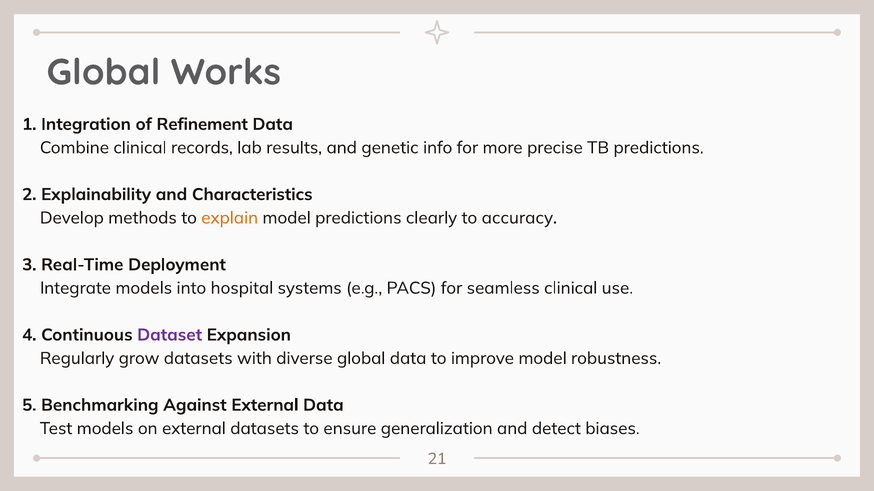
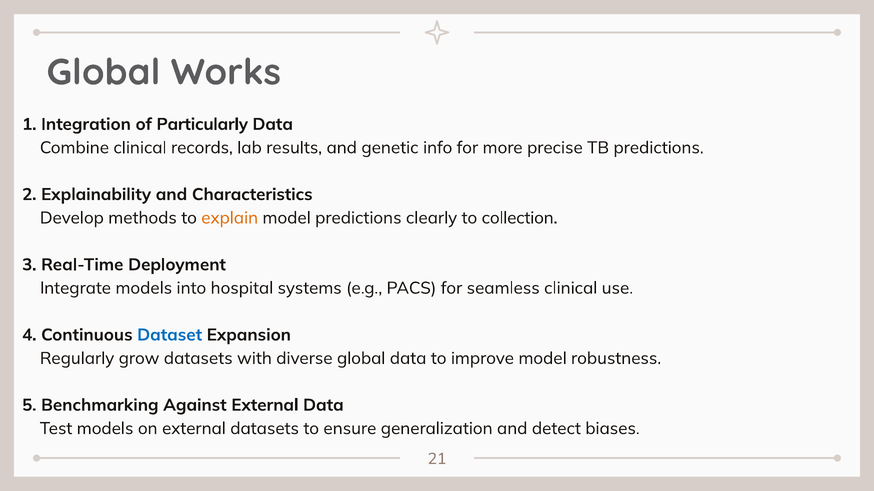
Refinement: Refinement -> Particularly (202, 124)
accuracy: accuracy -> collection (520, 218)
Dataset colour: purple -> blue (170, 335)
